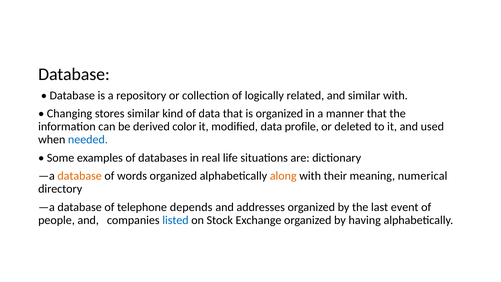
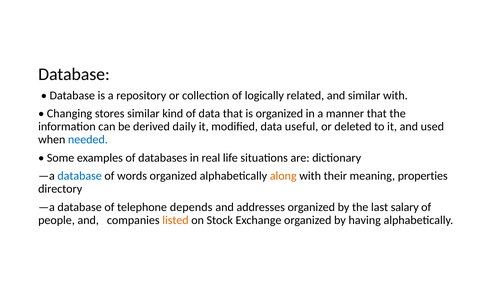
color: color -> daily (184, 127)
profile: profile -> useful (302, 127)
database colour: orange -> blue (80, 176)
numerical: numerical -> properties (423, 176)
event: event -> salary (405, 207)
listed colour: blue -> orange (175, 220)
